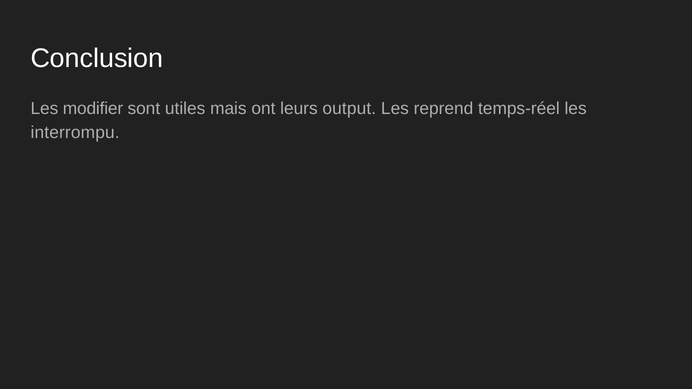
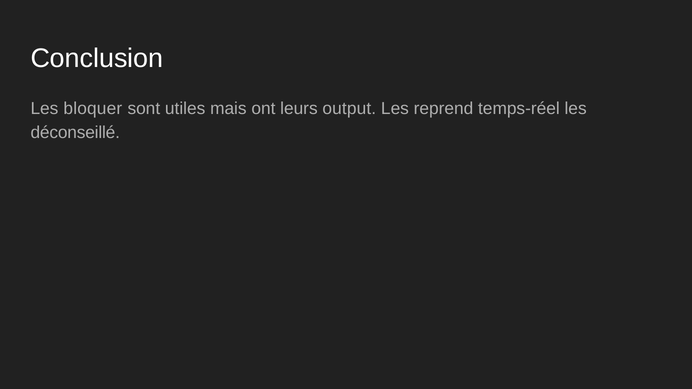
modifier: modifier -> bloquer (93, 109)
interrompu: interrompu -> déconseillé (75, 133)
